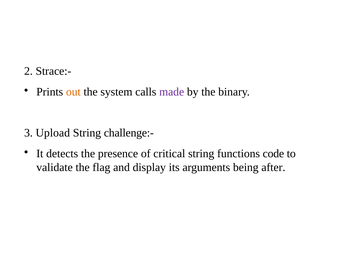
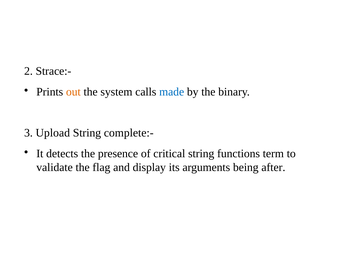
made colour: purple -> blue (172, 92)
challenge:-: challenge:- -> complete:- (129, 133)
code: code -> term (273, 153)
